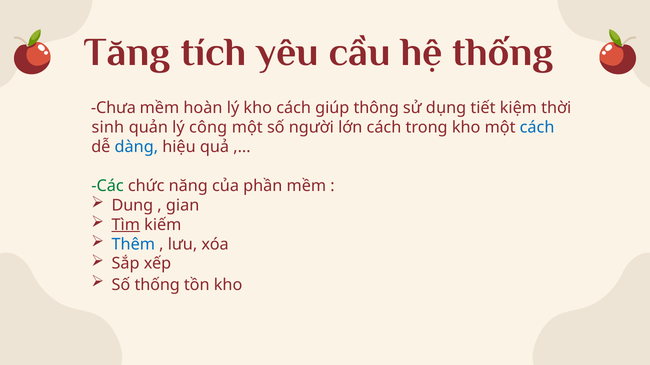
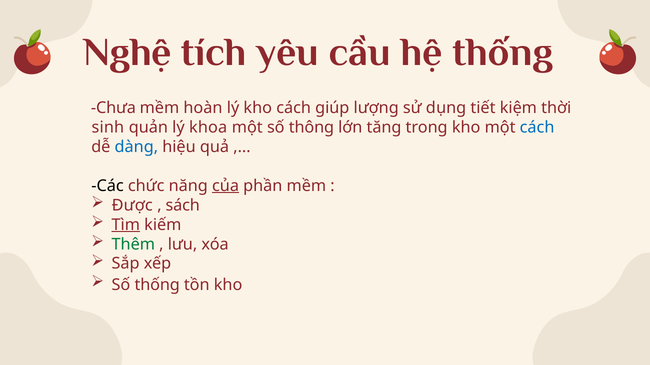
Tăng: Tăng -> Nghệ (127, 53)
thông: thông -> lượng (376, 108)
công: công -> khoa (208, 128)
người: người -> thông (311, 128)
lớn cách: cách -> tăng (384, 128)
Các colour: green -> black (107, 186)
của underline: none -> present (226, 186)
Dung: Dung -> Được (132, 206)
gian: gian -> sách (183, 206)
Thêm colour: blue -> green (133, 245)
